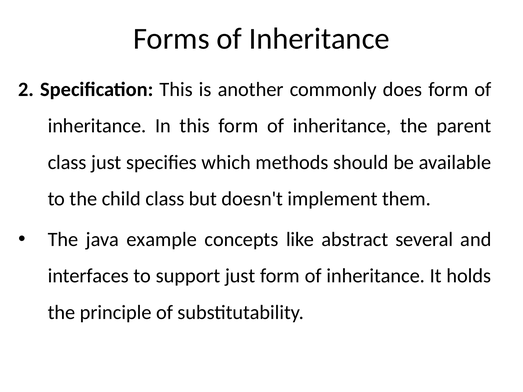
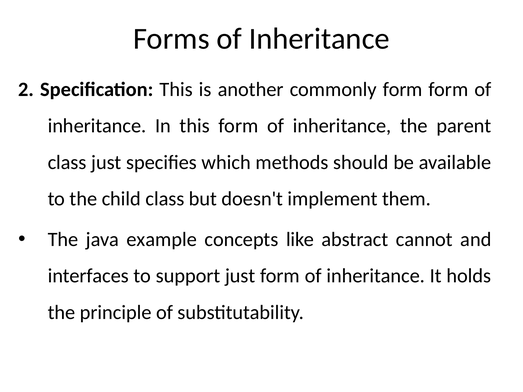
commonly does: does -> form (403, 89)
several: several -> cannot (424, 240)
